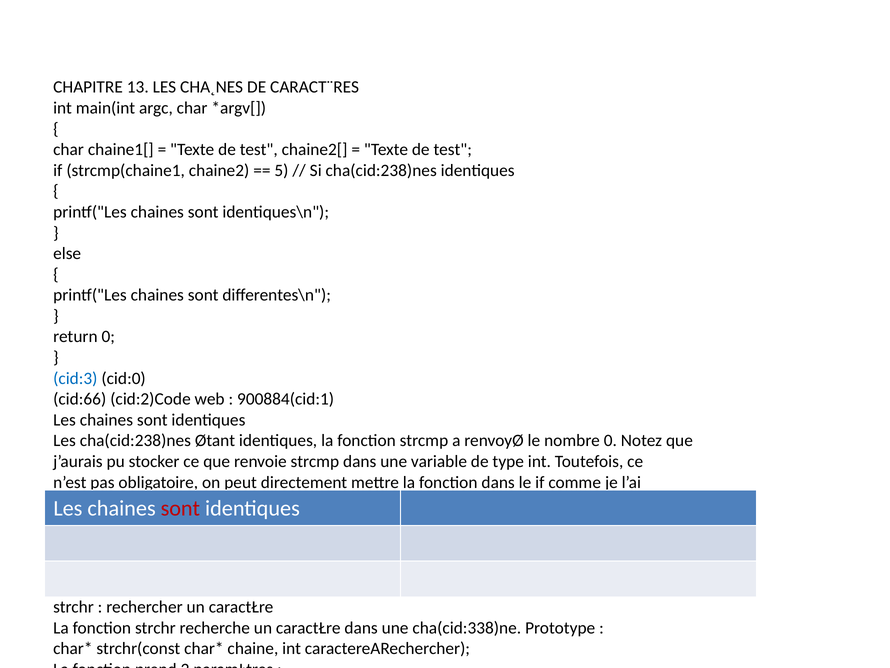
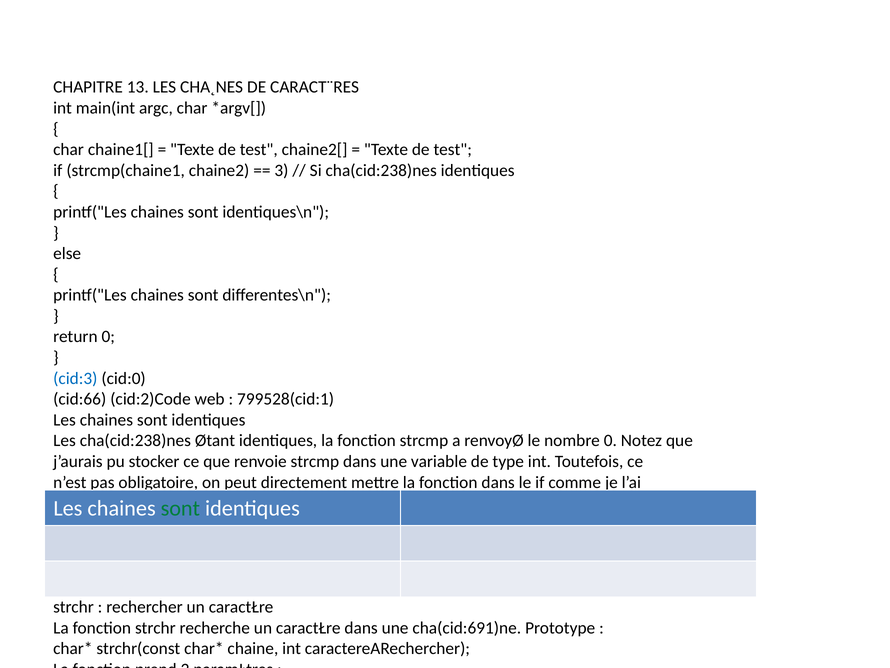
5: 5 -> 3 (281, 170)
900884(cid:1: 900884(cid:1 -> 799528(cid:1 (286, 399)
sont colour: red -> green (180, 508)
cha(cid:338)ne: cha(cid:338)ne -> cha(cid:691)ne (467, 627)
